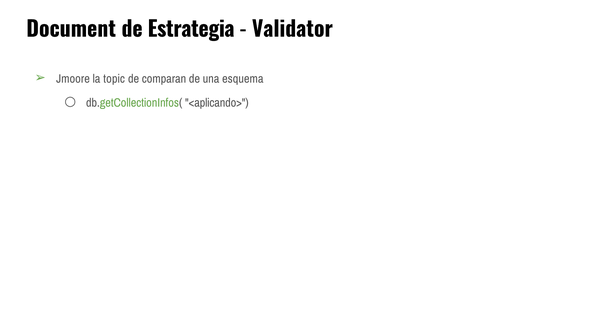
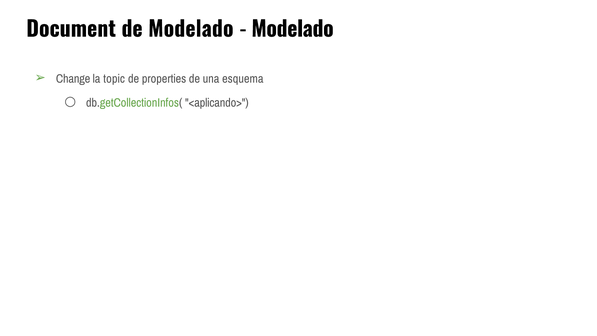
de Estrategia: Estrategia -> Modelado (191, 30)
Validator: Validator -> Modelado (293, 30)
Jmoore: Jmoore -> Change (73, 78)
comparan: comparan -> properties (164, 78)
